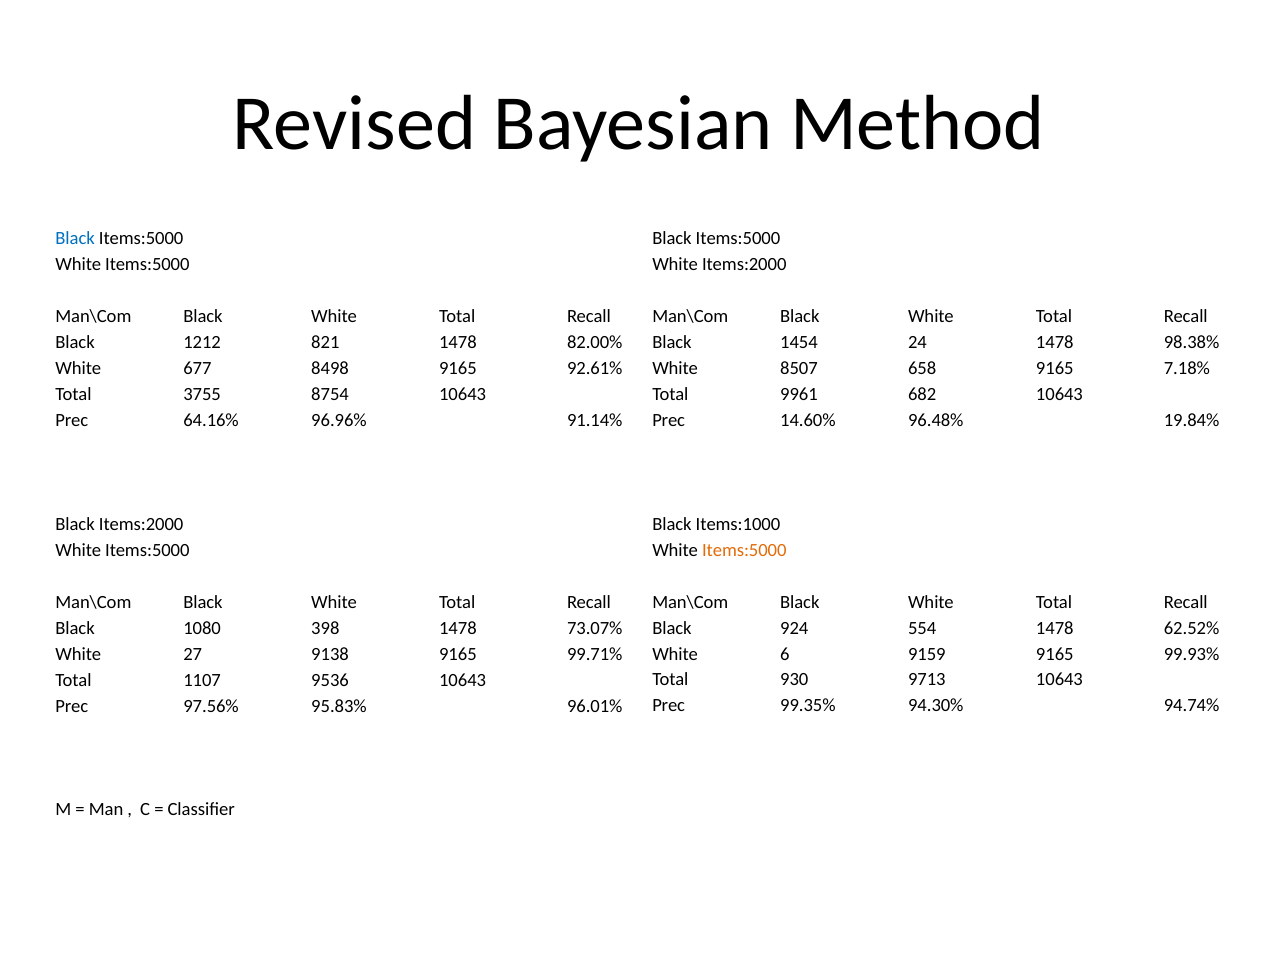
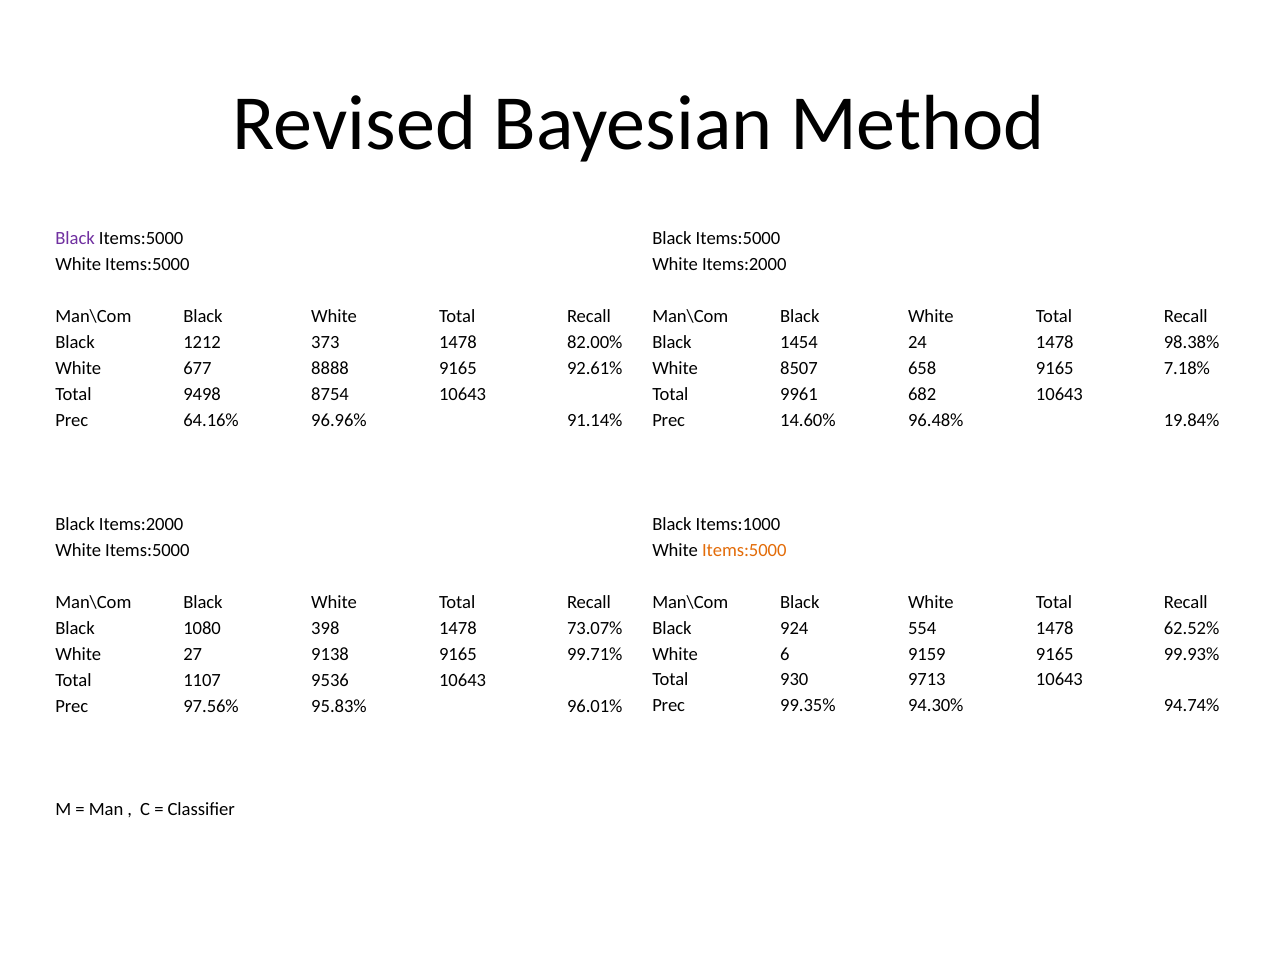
Black colour: blue -> purple (75, 238)
821: 821 -> 373 (325, 342)
8498: 8498 -> 8888 (330, 368)
3755: 3755 -> 9498 (202, 394)
